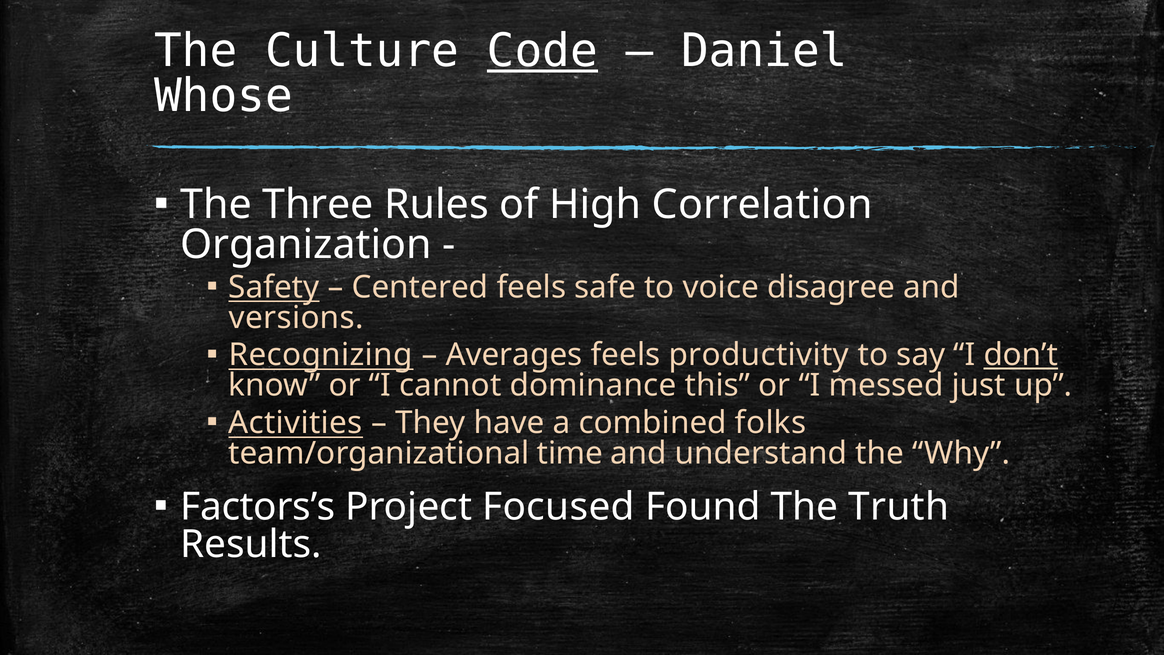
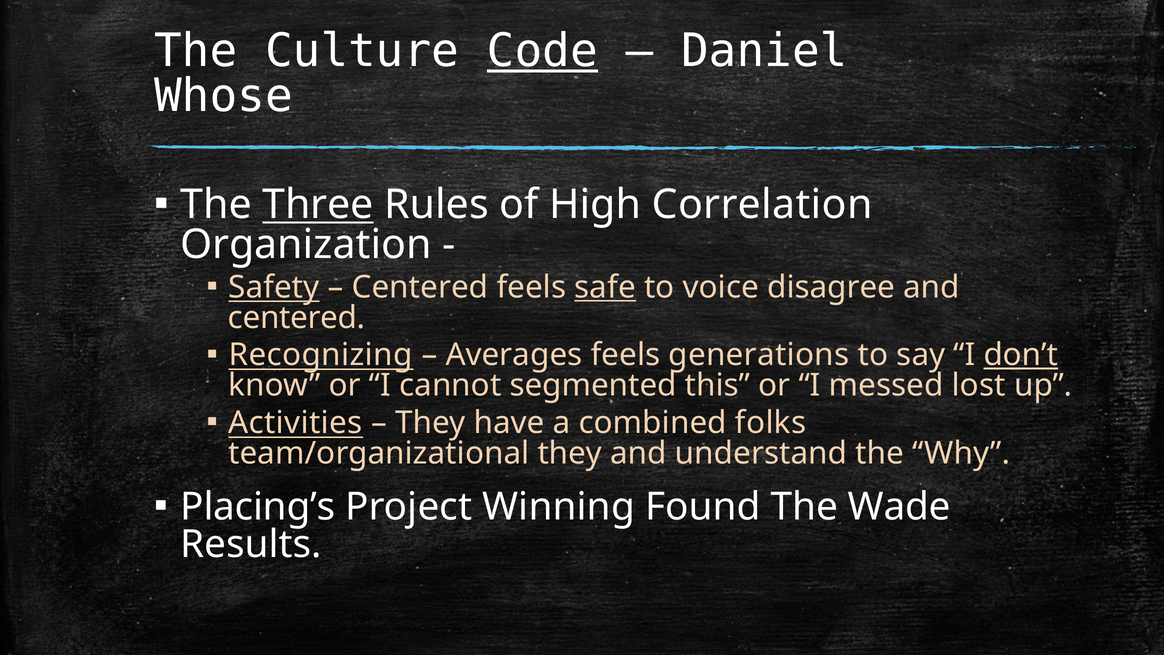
Three underline: none -> present (318, 205)
safe underline: none -> present (605, 287)
versions: versions -> centered (297, 318)
productivity: productivity -> generations (759, 355)
dominance: dominance -> segmented (593, 386)
just: just -> lost (979, 386)
team/organizational time: time -> they (570, 453)
Factors’s: Factors’s -> Placing’s (258, 507)
Focused: Focused -> Winning (559, 507)
Truth: Truth -> Wade (899, 507)
